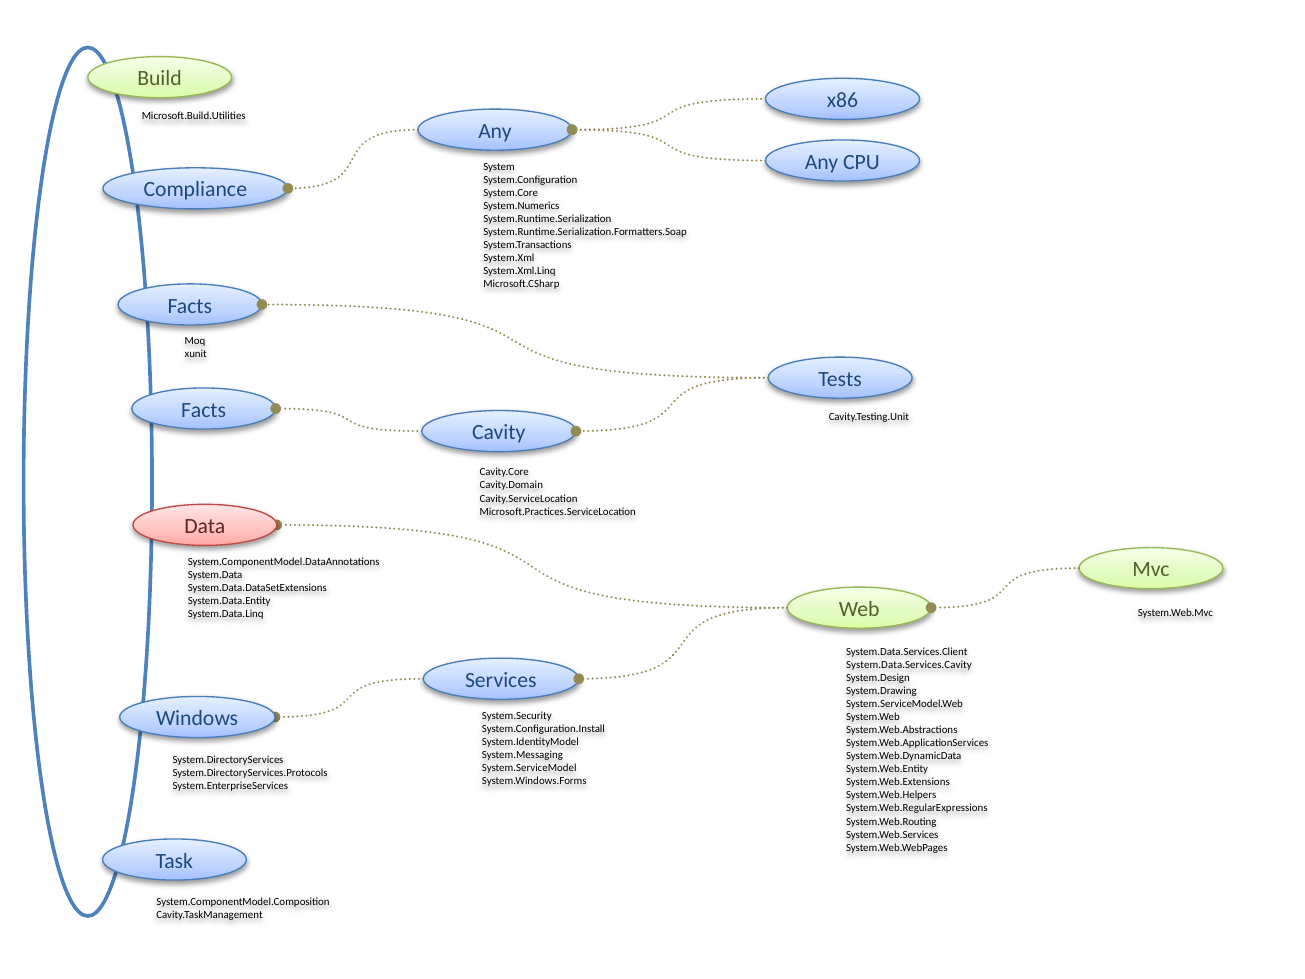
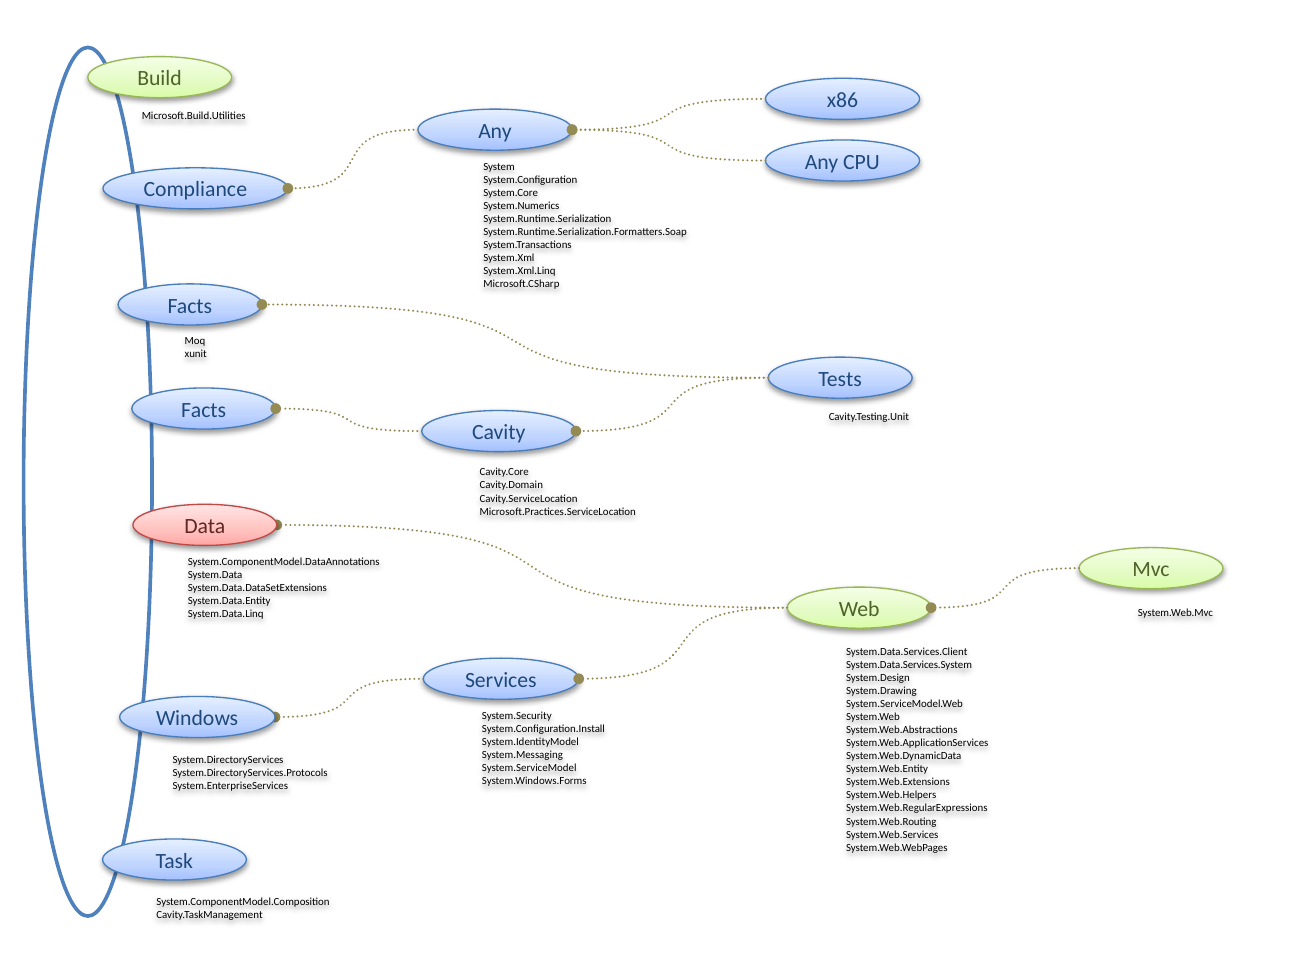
System.Data.Services.Cavity: System.Data.Services.Cavity -> System.Data.Services.System (909, 665)
